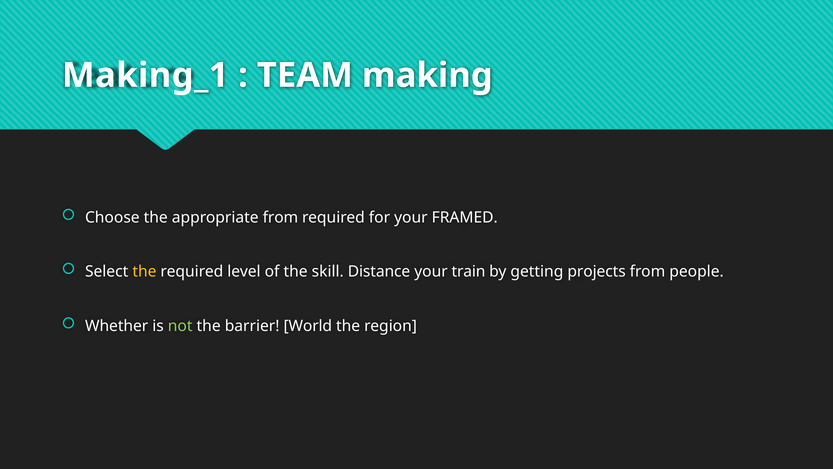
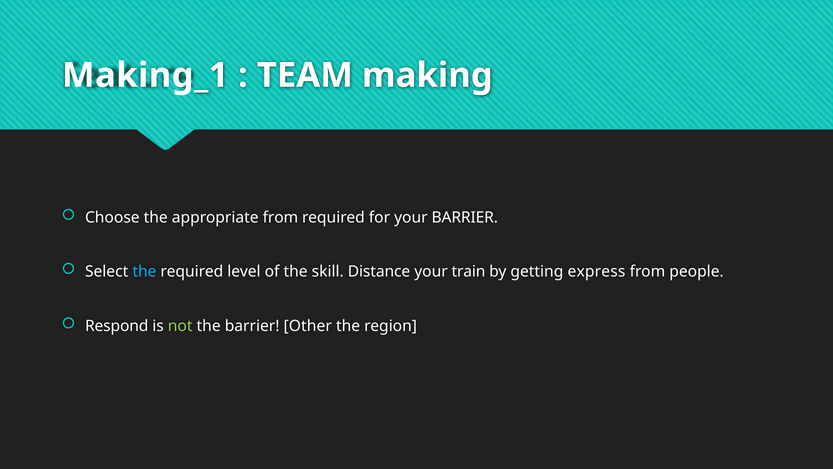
your FRAMED: FRAMED -> BARRIER (465, 217)
the colour: yellow -> light blue (144, 272)
projects: projects -> express (596, 272)
Whether: Whether -> Respond (117, 326)
World: World -> Other (308, 326)
